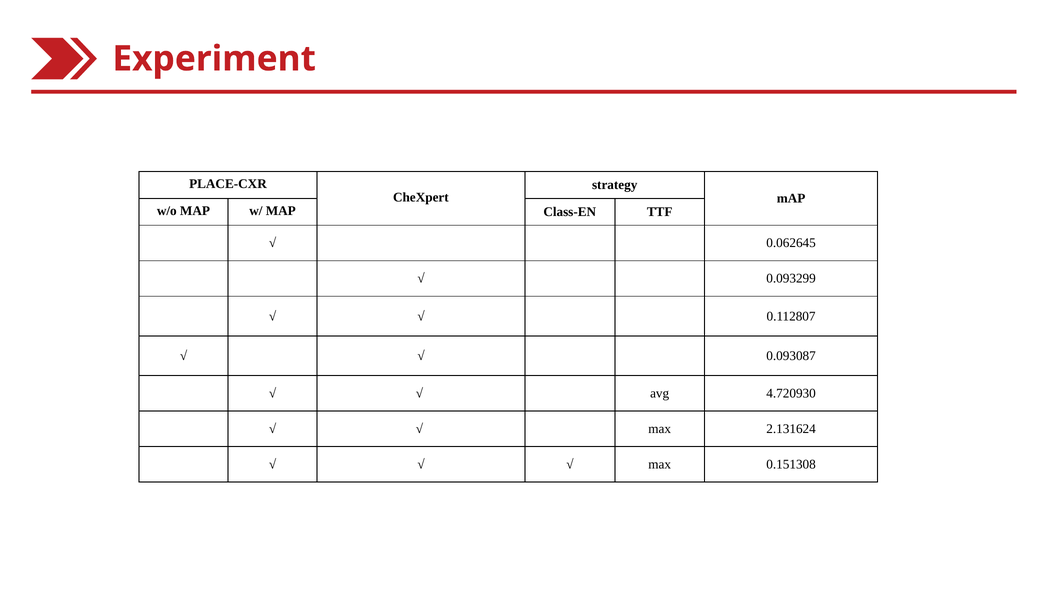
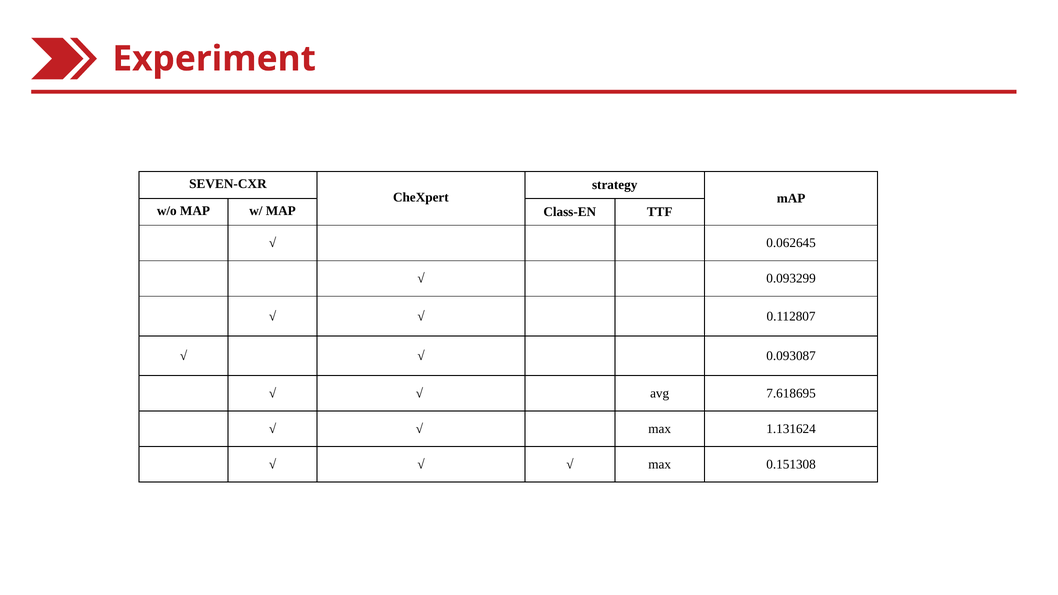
PLACE-CXR: PLACE-CXR -> SEVEN-CXR (228, 184)
4.720930: 4.720930 -> 7.618695 (791, 394)
2.131624: 2.131624 -> 1.131624 (791, 429)
